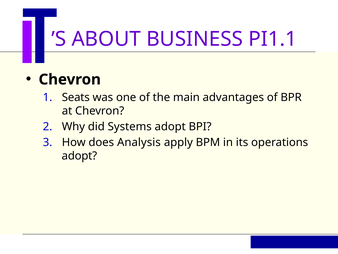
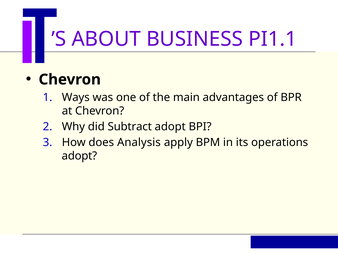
Seats: Seats -> Ways (76, 97)
Systems: Systems -> Subtract (130, 126)
